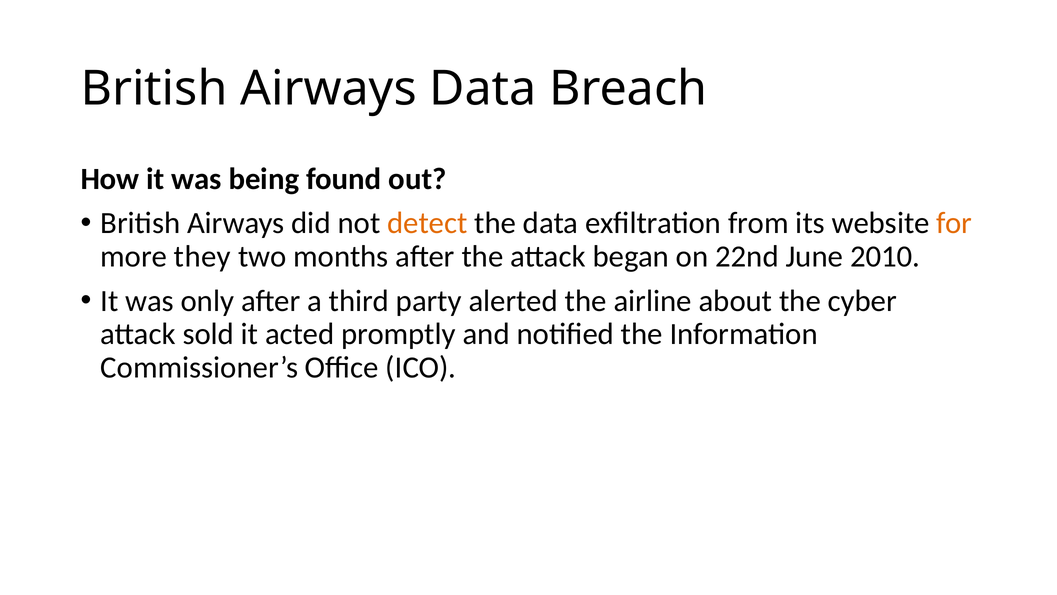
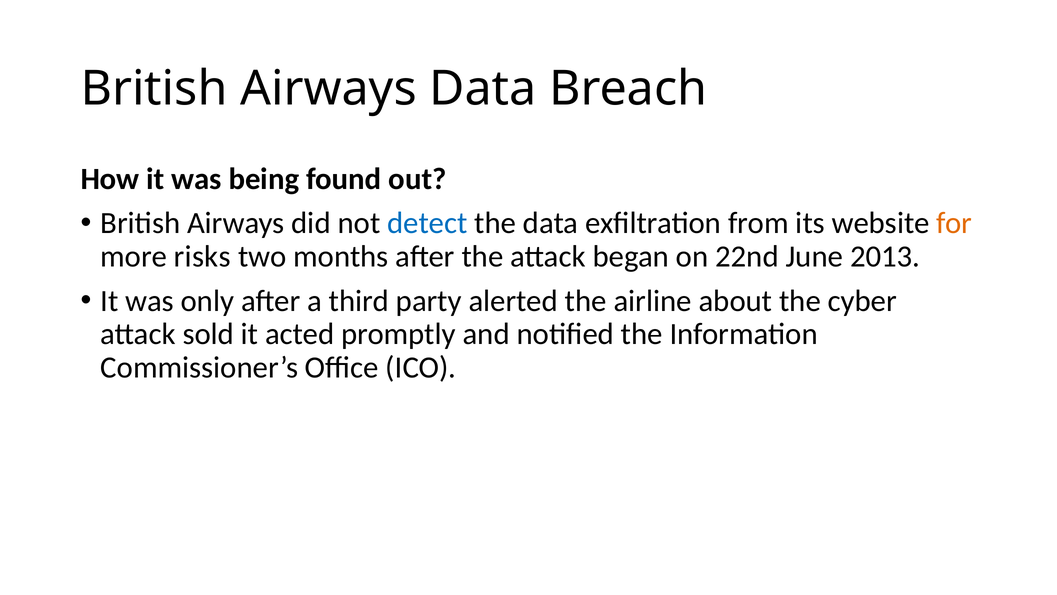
detect colour: orange -> blue (427, 223)
they: they -> risks (202, 256)
2010: 2010 -> 2013 (885, 256)
